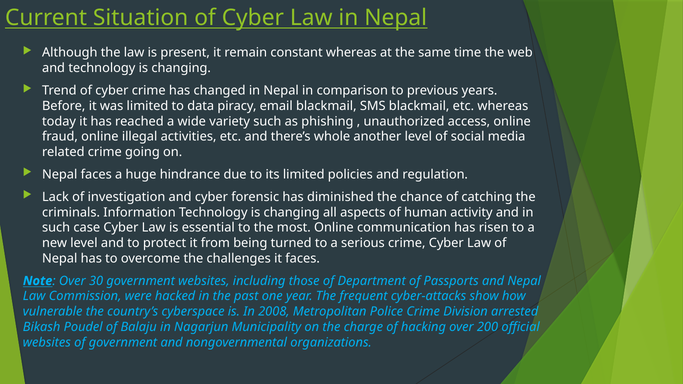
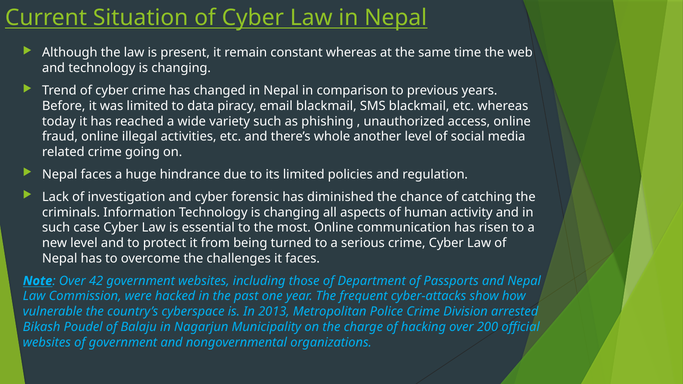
30: 30 -> 42 (96, 281)
2008: 2008 -> 2013 (274, 312)
